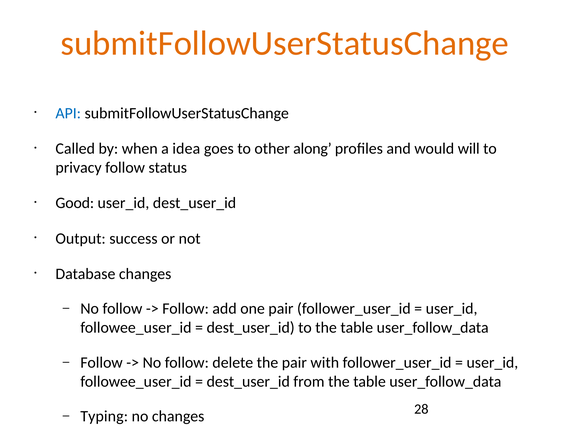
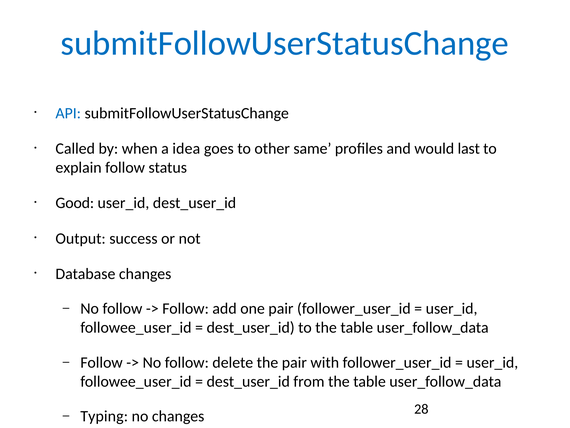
submitFollowUserStatusChange colour: orange -> blue (285, 43)
along: along -> same (312, 148)
will: will -> last (469, 148)
privacy: privacy -> explain (79, 167)
